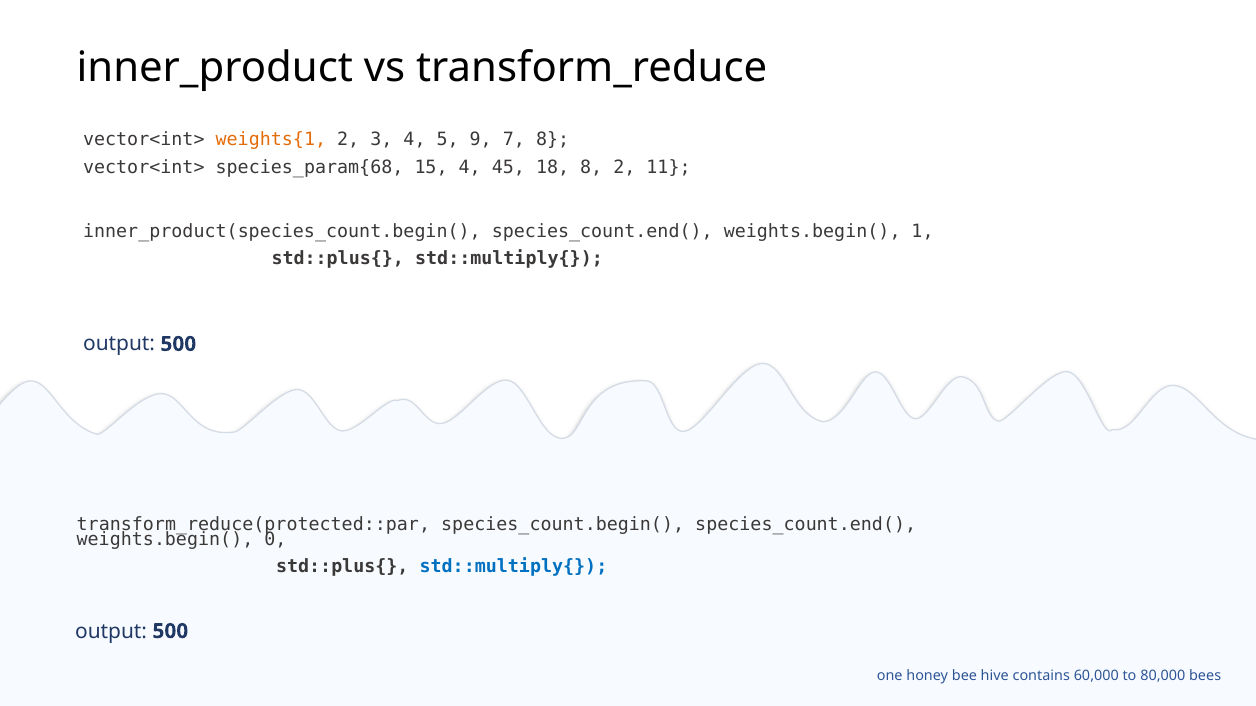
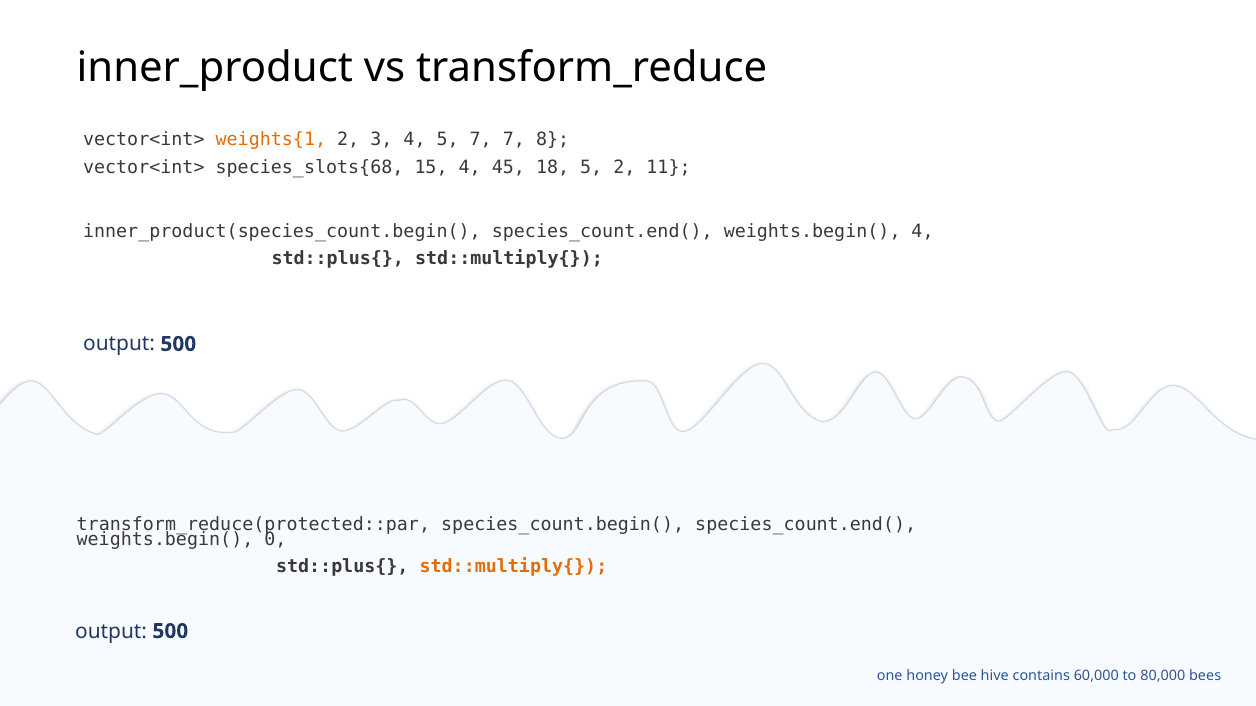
5 9: 9 -> 7 (481, 140)
species_param{68: species_param{68 -> species_slots{68 (310, 167)
18 8: 8 -> 5 (591, 167)
weights.begin( 1: 1 -> 4 (923, 231)
std::multiply{ colour: blue -> orange (513, 567)
